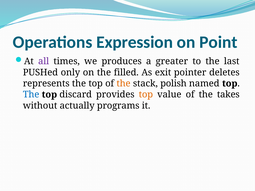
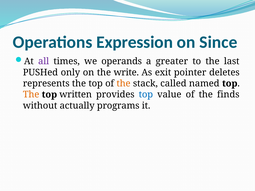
Point: Point -> Since (218, 42)
produces: produces -> operands (122, 61)
filled: filled -> write (126, 72)
polish: polish -> called (173, 84)
The colour: blue -> orange (31, 95)
discard: discard -> written (76, 95)
top colour: orange -> blue (146, 95)
takes: takes -> finds (228, 95)
